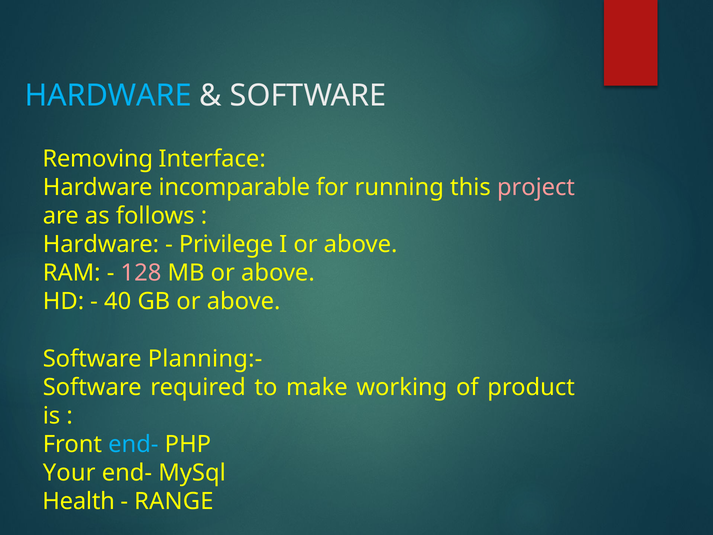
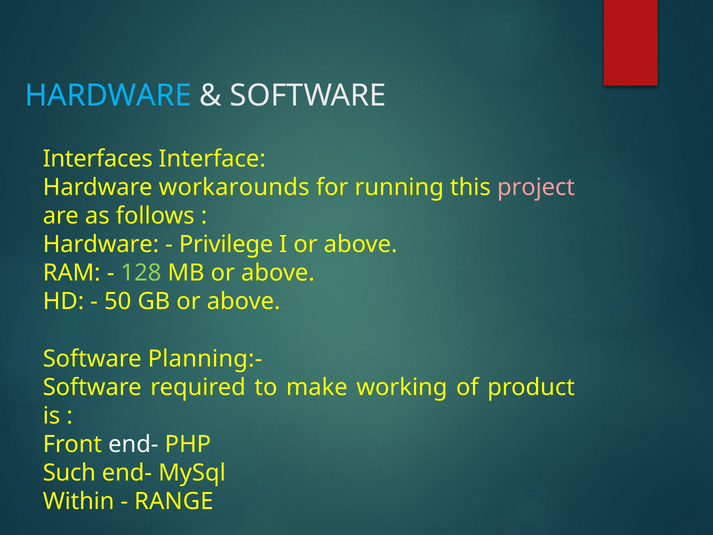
Removing: Removing -> Interfaces (98, 159)
incomparable: incomparable -> workarounds (234, 187)
128 colour: pink -> light green (141, 273)
40: 40 -> 50 (118, 301)
end- colour: light blue -> white (133, 444)
Your: Your -> Such (69, 473)
Health: Health -> Within (79, 501)
